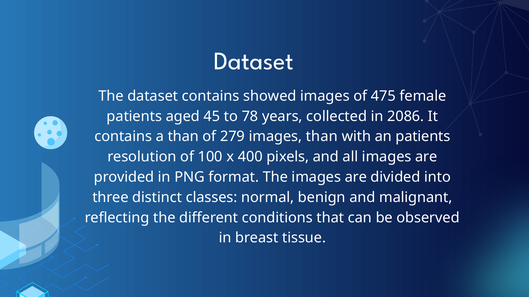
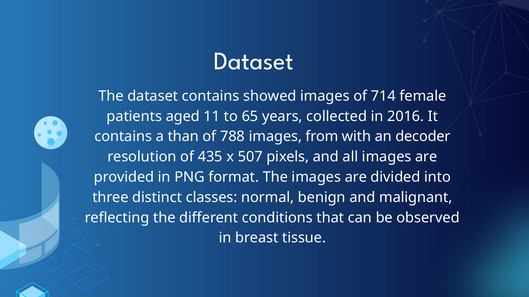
475: 475 -> 714 (383, 96)
45: 45 -> 11 (212, 116)
78: 78 -> 65 (250, 116)
2086: 2086 -> 2016 (406, 116)
279: 279 -> 788 (233, 137)
images than: than -> from (322, 137)
an patients: patients -> decoder (423, 137)
100: 100 -> 435 (210, 157)
400: 400 -> 507 (250, 157)
